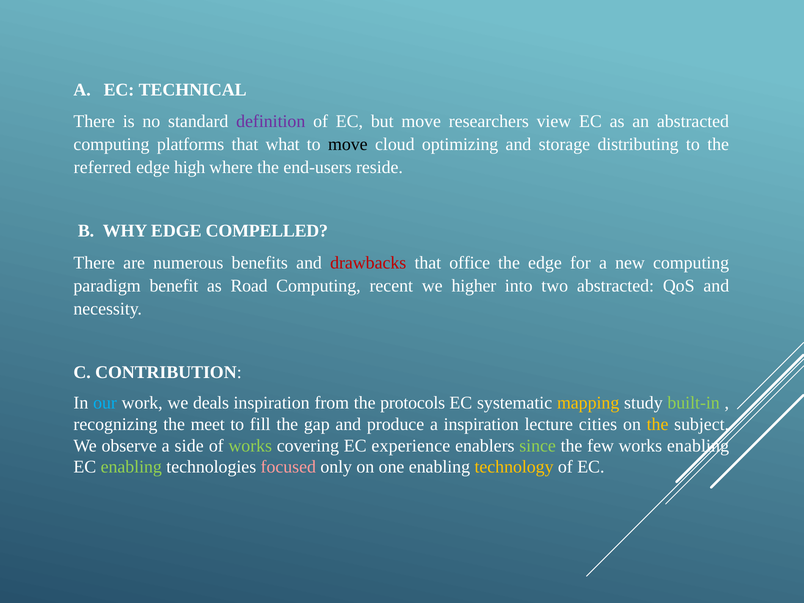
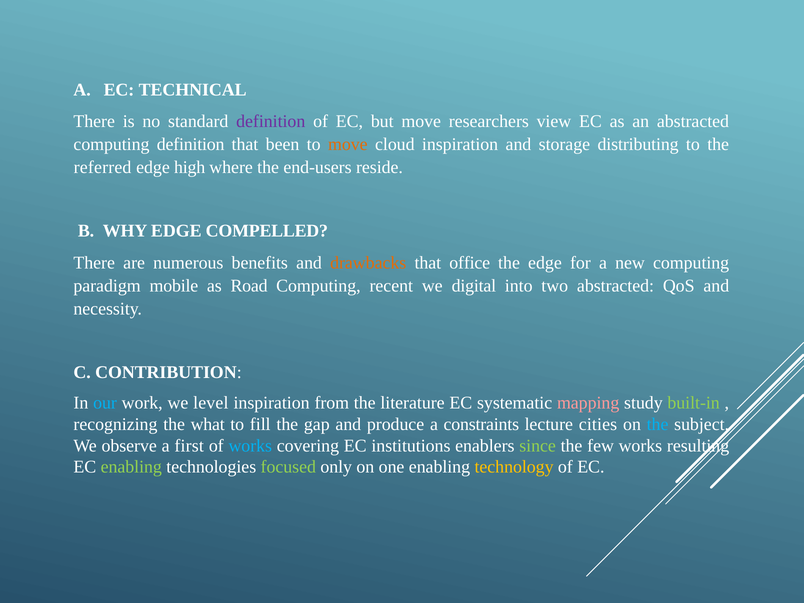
computing platforms: platforms -> definition (191, 144)
what: what -> been (283, 144)
move colour: black -> orange (348, 144)
cloud optimizing: optimizing -> inspiration (460, 144)
drawbacks colour: red -> orange (368, 263)
benefit: benefit -> mobile (174, 286)
higher: higher -> digital (474, 286)
deals: deals -> level (211, 403)
protocols: protocols -> literature (413, 403)
mapping colour: yellow -> pink (588, 403)
meet: meet -> what (208, 424)
a inspiration: inspiration -> constraints (481, 424)
the colour: yellow -> light blue (658, 424)
side: side -> first (189, 446)
works colour: light green -> light blue (250, 446)
experience: experience -> institutions (411, 446)
works enabling: enabling -> resulting (698, 446)
focused colour: pink -> light green (288, 467)
